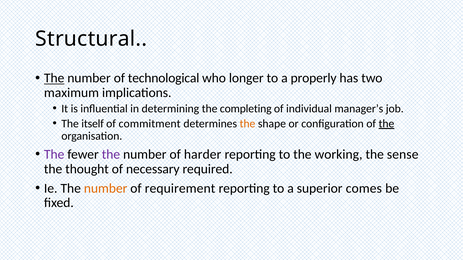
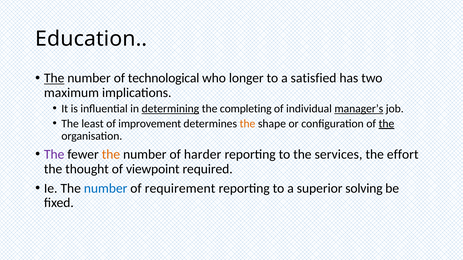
Structural: Structural -> Education (91, 39)
properly: properly -> satisfied (314, 78)
determining underline: none -> present (170, 109)
manager’s underline: none -> present (359, 109)
itself: itself -> least (93, 124)
commitment: commitment -> improvement (150, 124)
the colour: purple -> orange (111, 155)
working: working -> services (338, 155)
sense: sense -> effort (403, 155)
necessary: necessary -> viewpoint (153, 169)
number colour: orange -> blue (106, 189)
comes: comes -> solving (364, 189)
